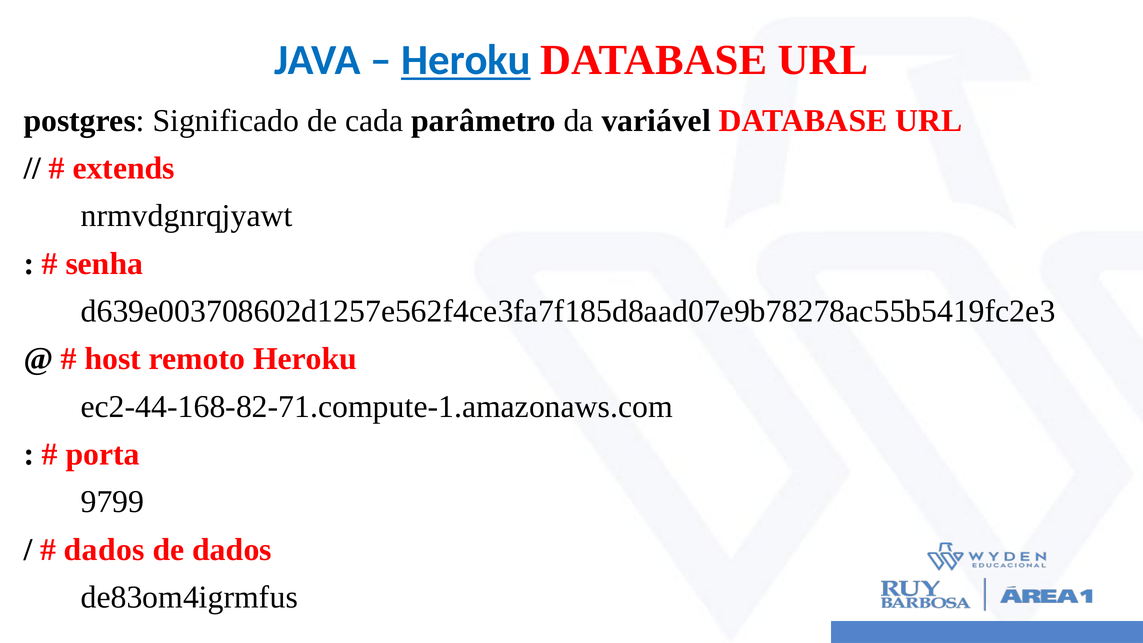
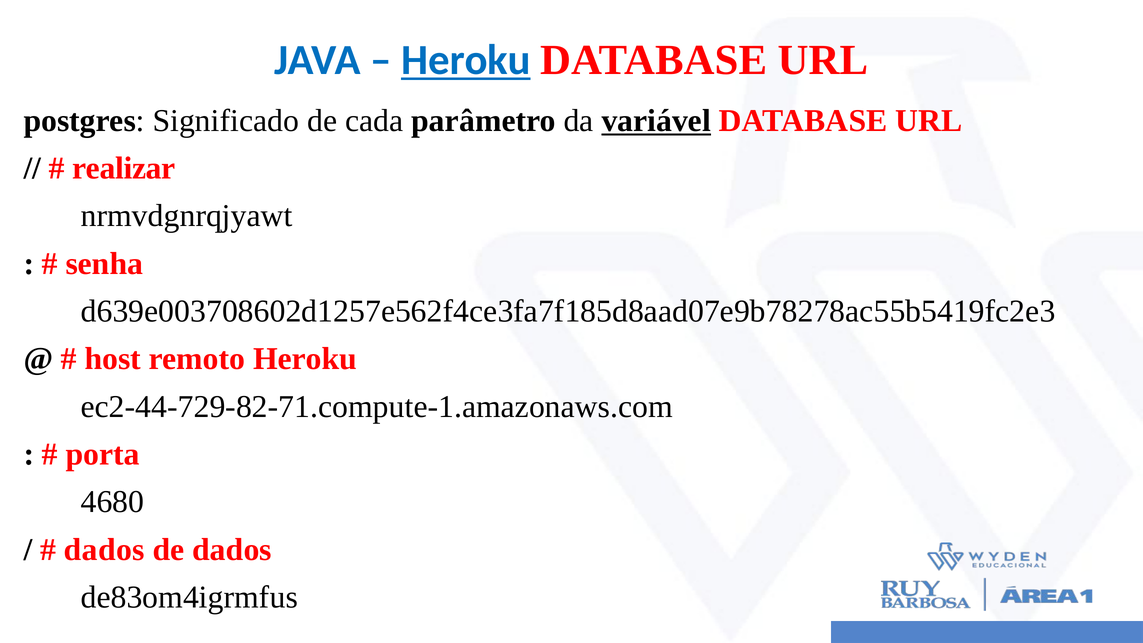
variável underline: none -> present (656, 121)
extends: extends -> realizar (124, 168)
ec2-44-168-82-71.compute-1.amazonaws.com: ec2-44-168-82-71.compute-1.amazonaws.com -> ec2-44-729-82-71.compute-1.amazonaws.com (377, 407)
9799: 9799 -> 4680 (112, 502)
